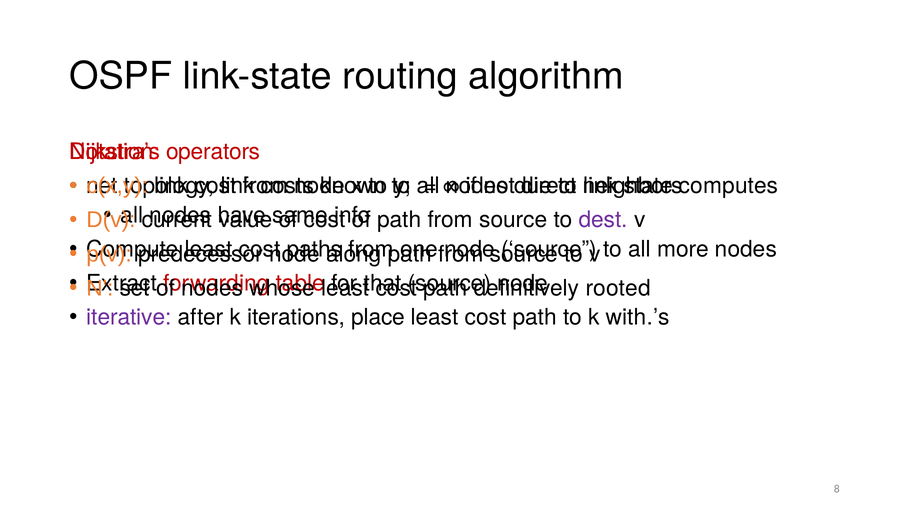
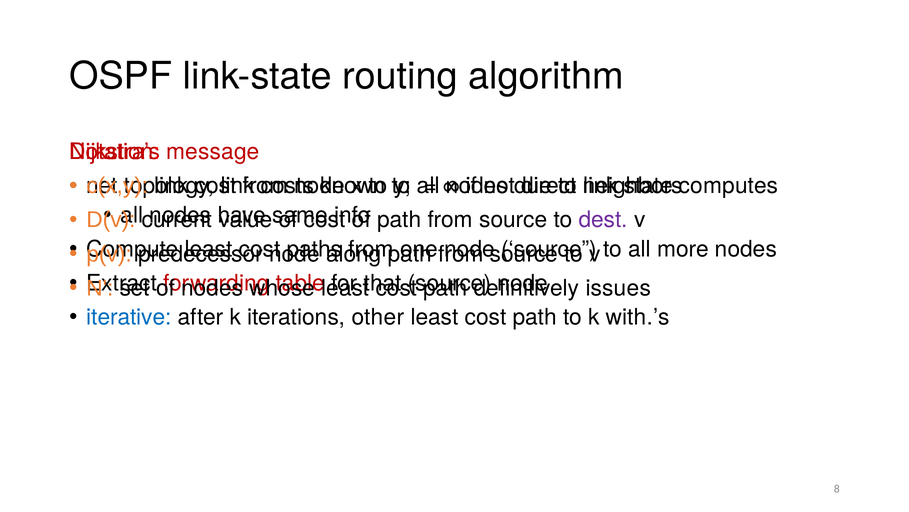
operators: operators -> message (213, 152)
rooted: rooted -> issues (618, 288)
iterative colour: purple -> blue (129, 317)
place: place -> other (378, 317)
